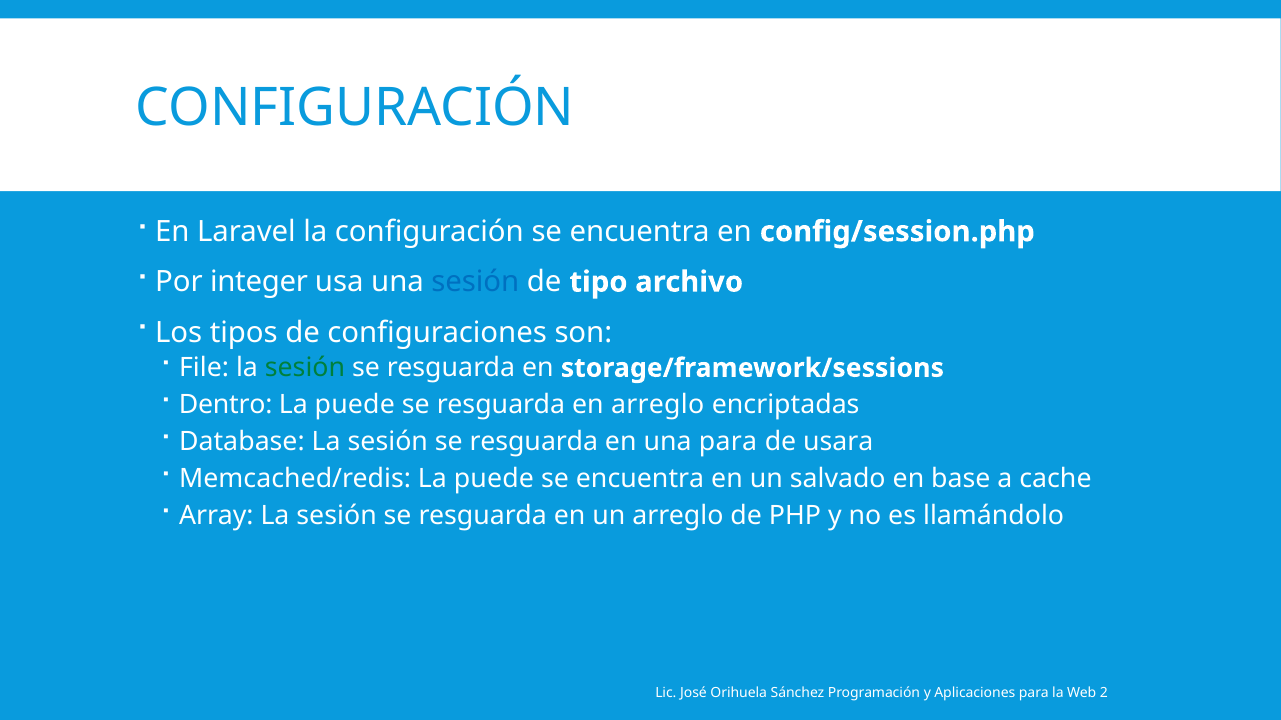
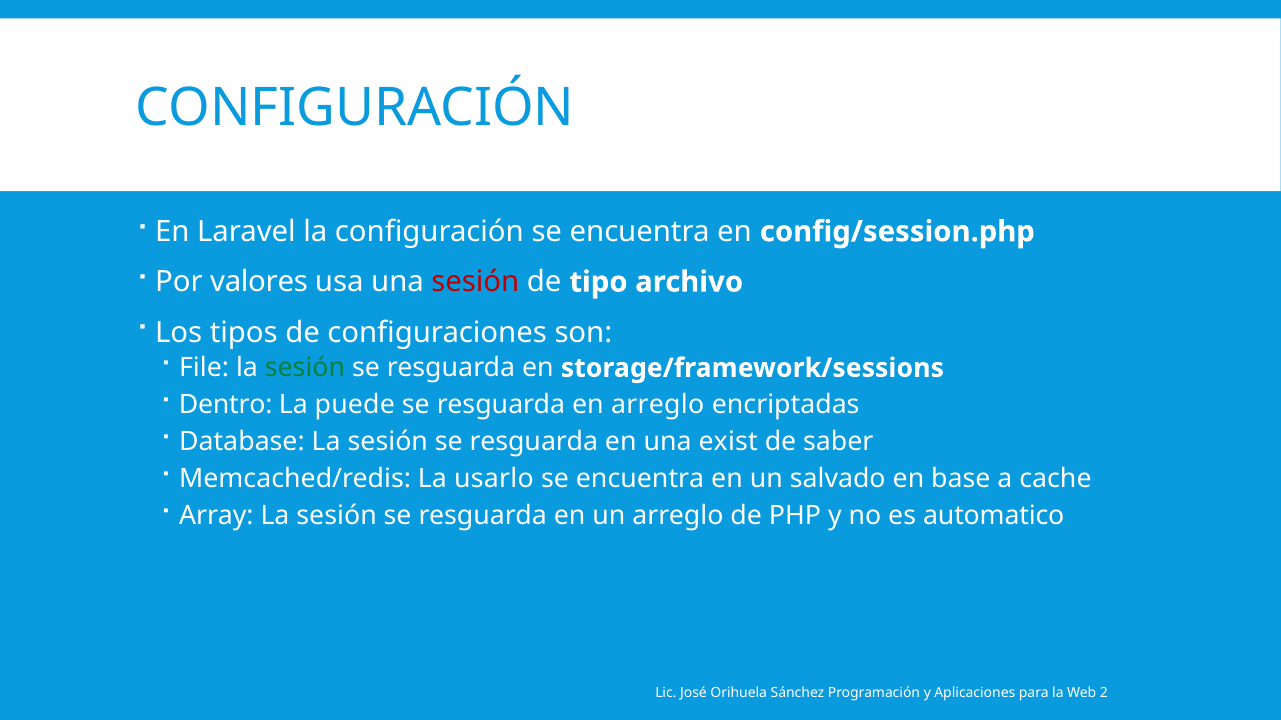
integer: integer -> valores (259, 282)
sesión colour: blue -> red (475, 282)
una para: para -> exist (728, 442)
usara: usara -> saber (838, 442)
Memcached/redis La puede: puede -> usarlo (494, 479)
llamándolo: llamándolo -> automatico (994, 516)
